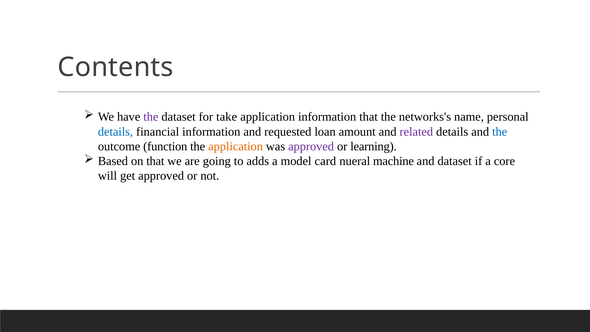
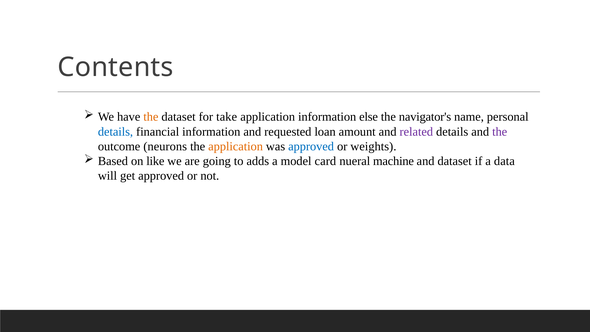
the colour: purple -> orange (151, 117)
information that: that -> else (369, 117)
networks's: networks's -> navigator's (425, 117)
the colour: blue -> purple (500, 132)
function: function -> neurons (165, 146)
approved colour: purple -> blue (311, 146)
learning: learning -> weights (373, 146)
on that: that -> like (155, 161)
core: core -> data (504, 161)
